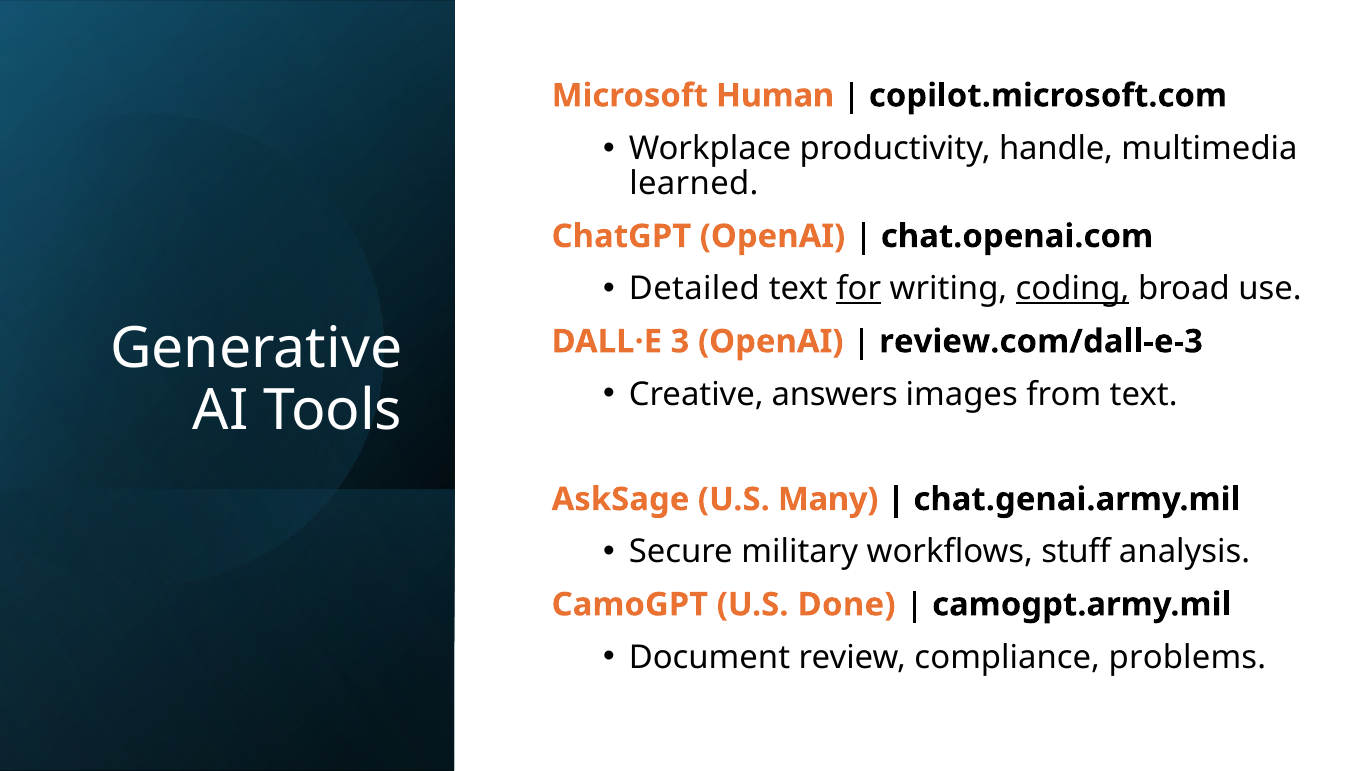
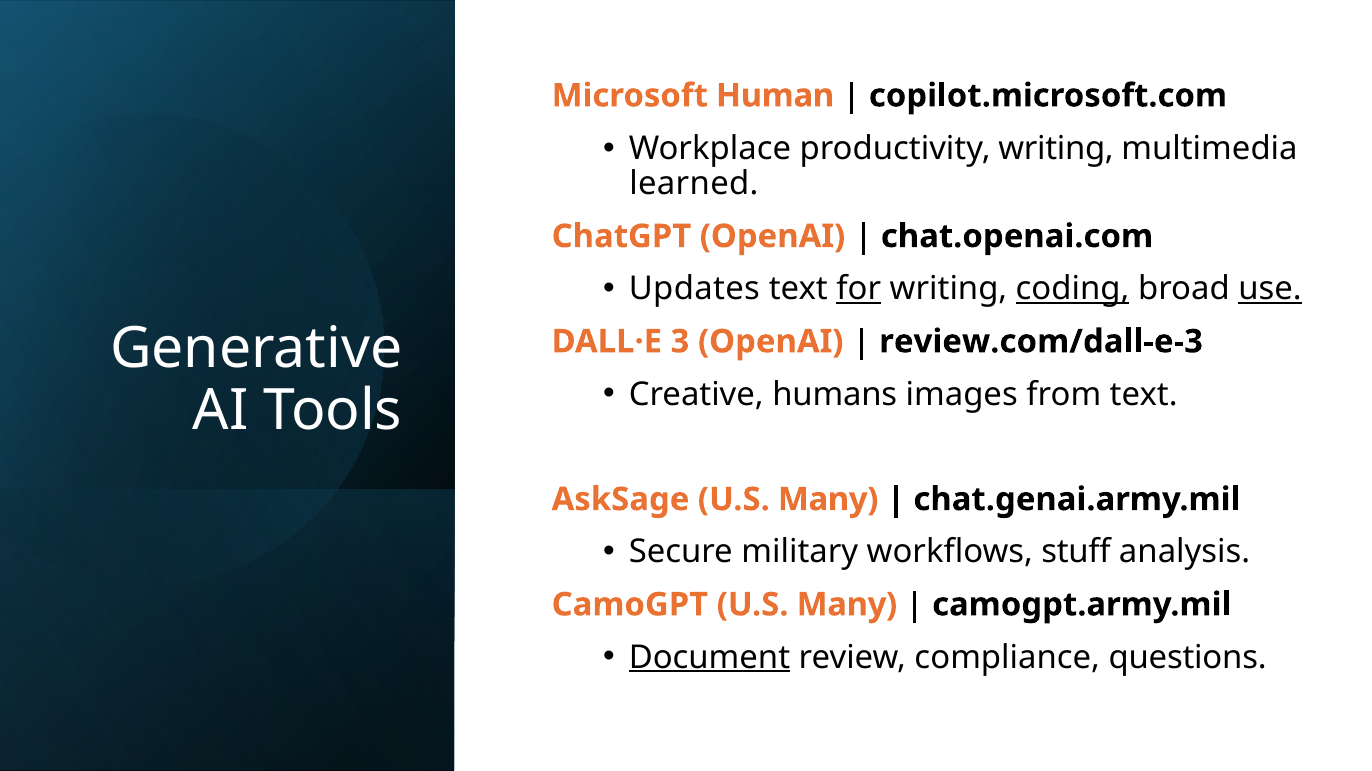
productivity handle: handle -> writing (1056, 148)
Detailed: Detailed -> Updates (694, 289)
use underline: none -> present (1270, 289)
answers: answers -> humans (835, 395)
CamoGPT U.S Done: Done -> Many (847, 605)
Document underline: none -> present (709, 658)
problems: problems -> questions (1188, 658)
